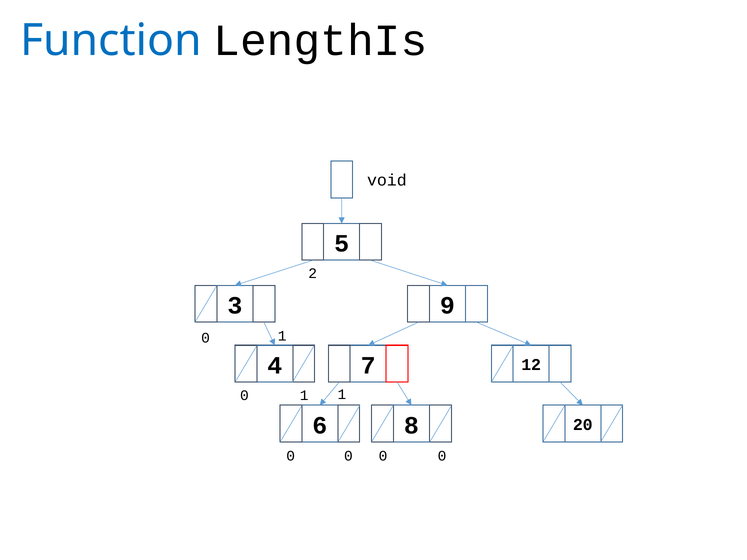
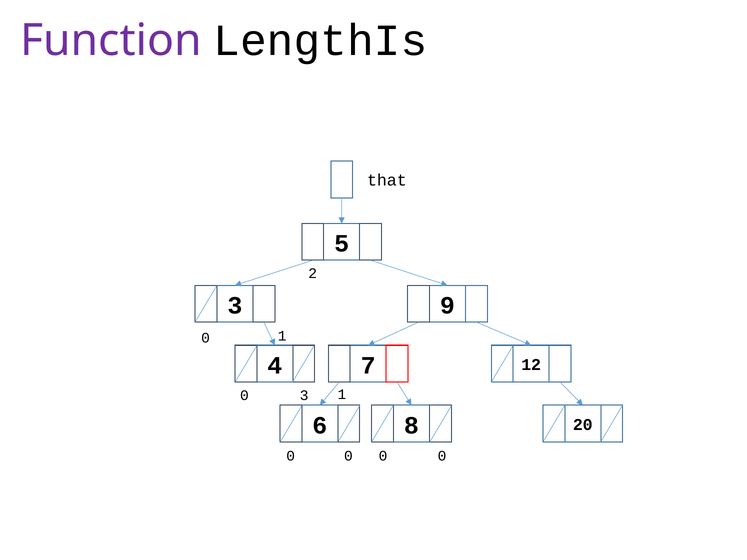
Function colour: blue -> purple (111, 41)
void: void -> that (387, 180)
1: 1 -> 3 (304, 396)
